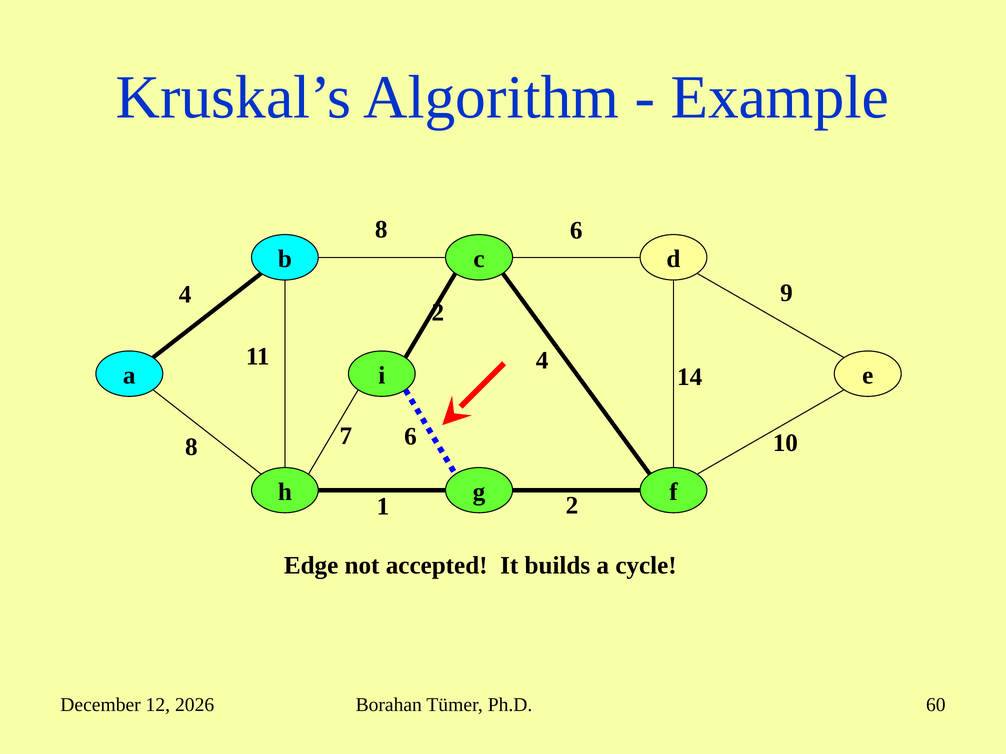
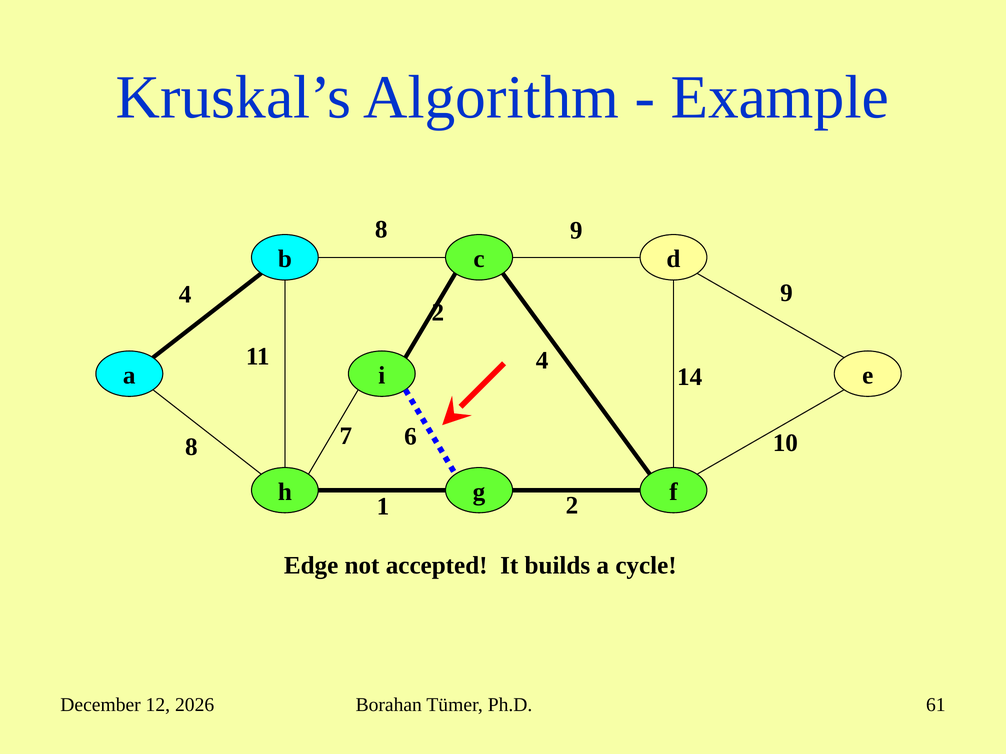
8 6: 6 -> 9 (576, 231)
60: 60 -> 61 (936, 705)
